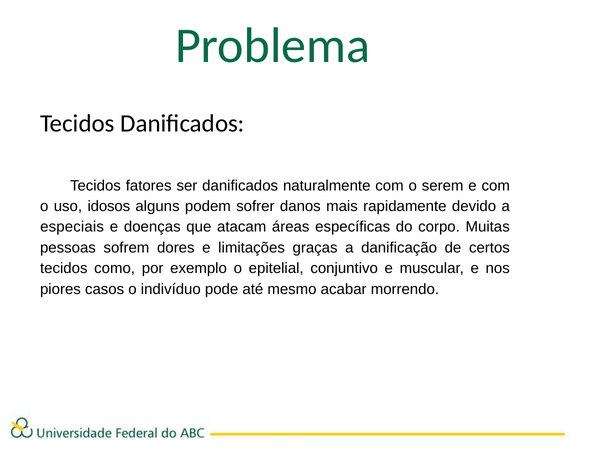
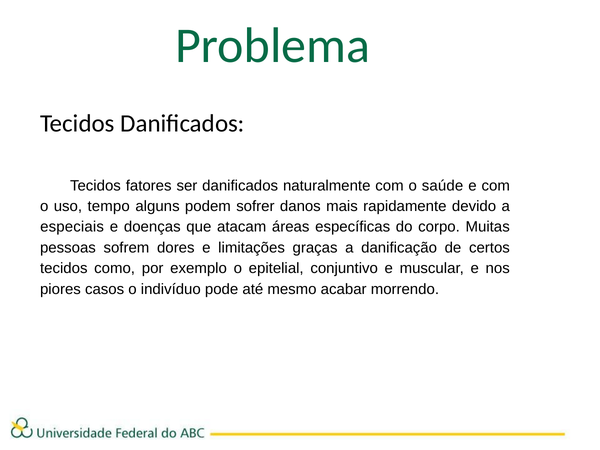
serem: serem -> saúde (443, 186)
idosos: idosos -> tempo (109, 206)
